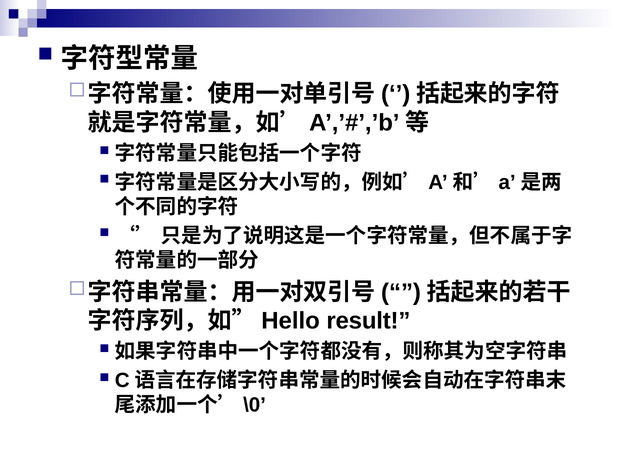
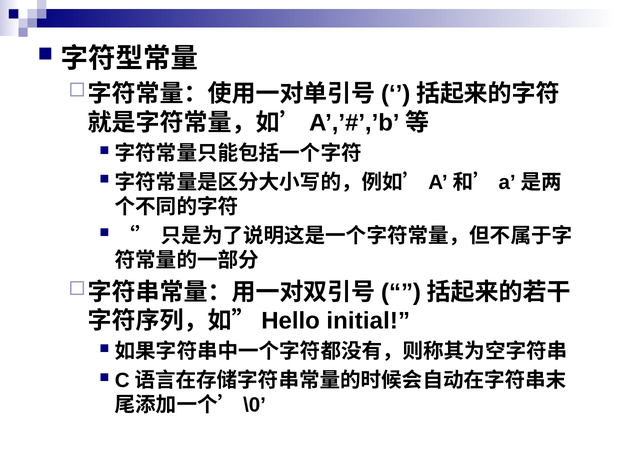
result: result -> initial (368, 321)
